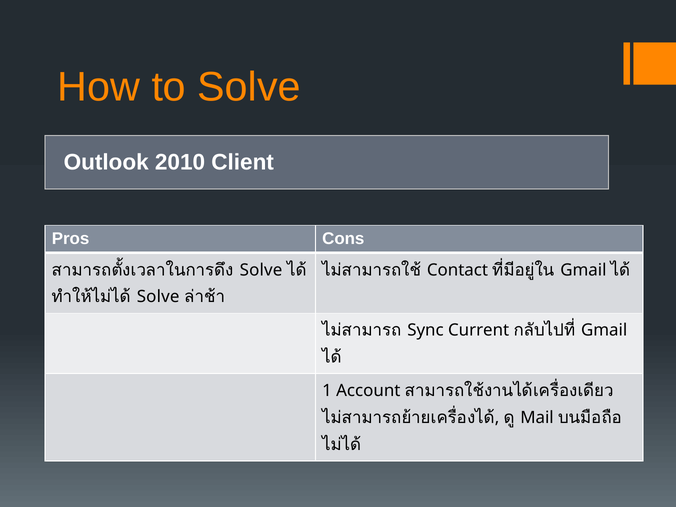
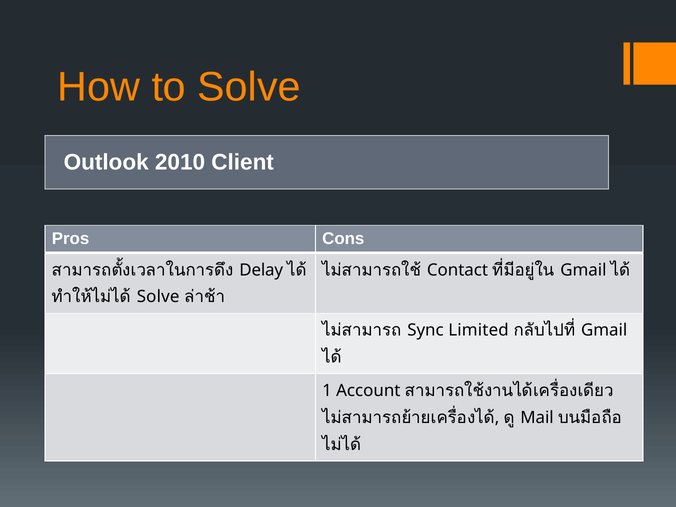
Solve: Solve -> Delay (261, 270)
Current: Current -> Limited (479, 330)
